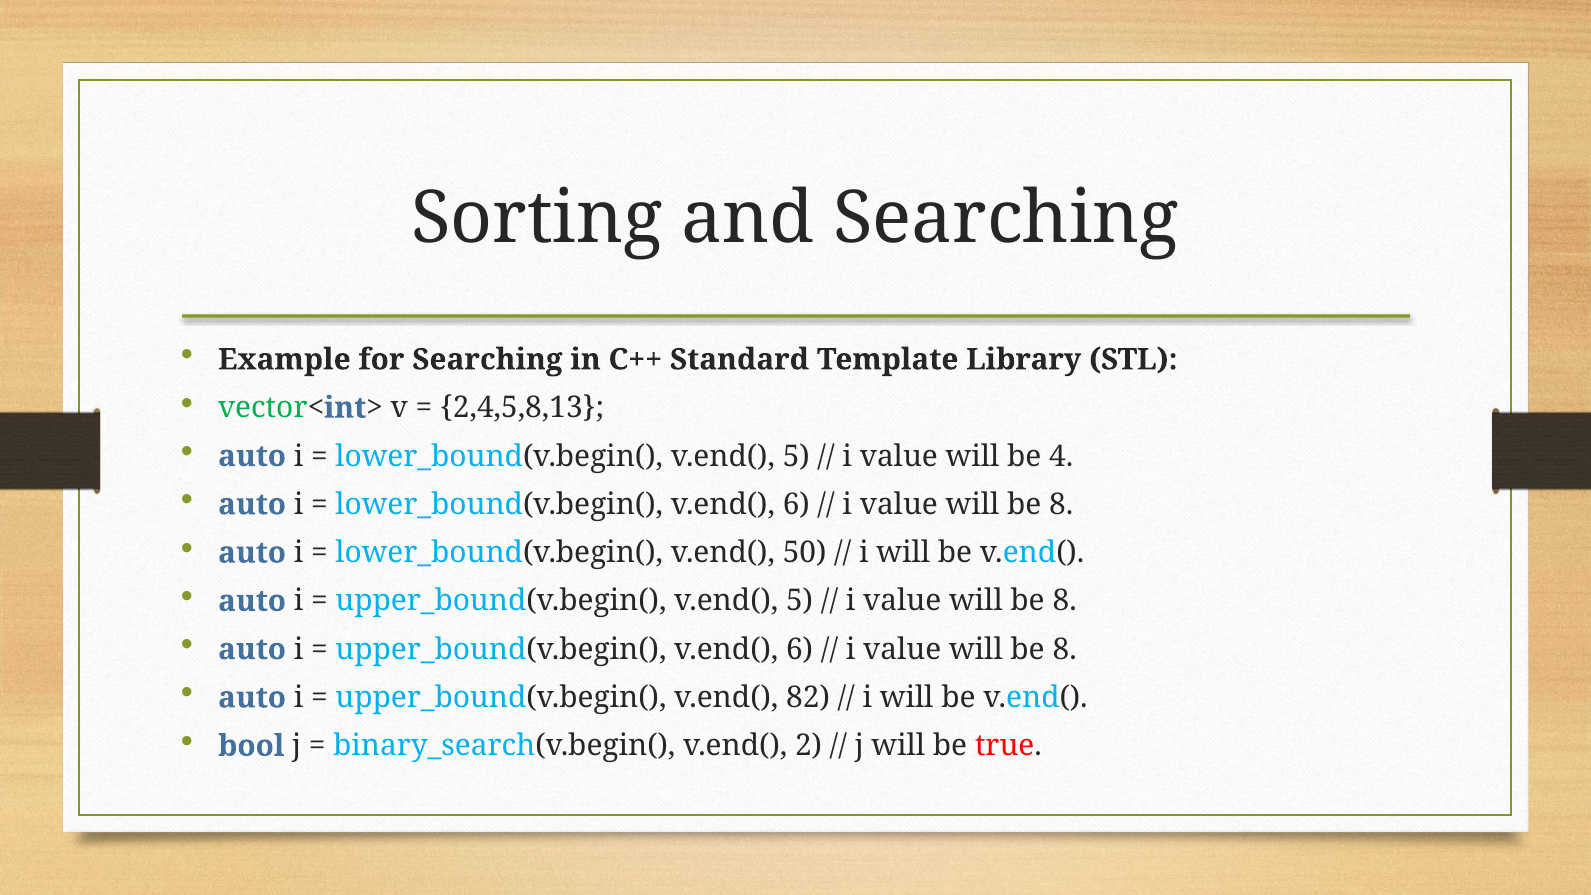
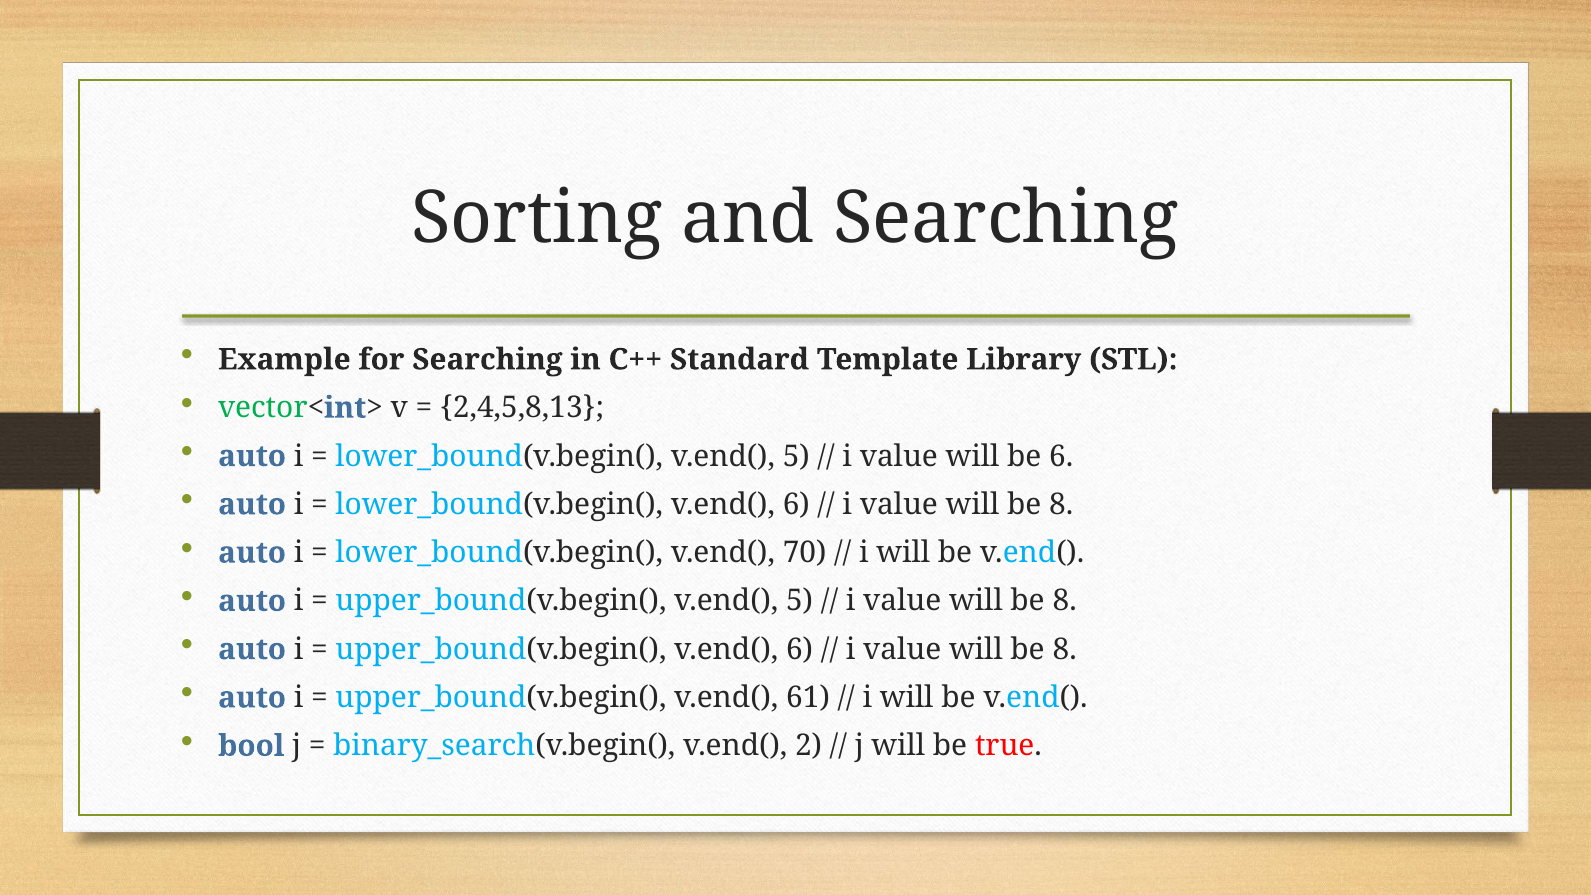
be 4: 4 -> 6 (1061, 456)
50: 50 -> 70 (805, 553)
82: 82 -> 61 (808, 698)
